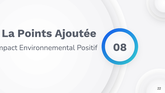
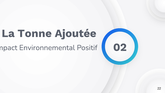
Points: Points -> Tonne (35, 33)
08: 08 -> 02 (120, 47)
